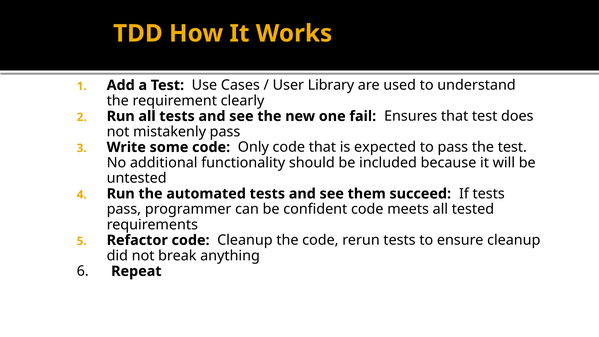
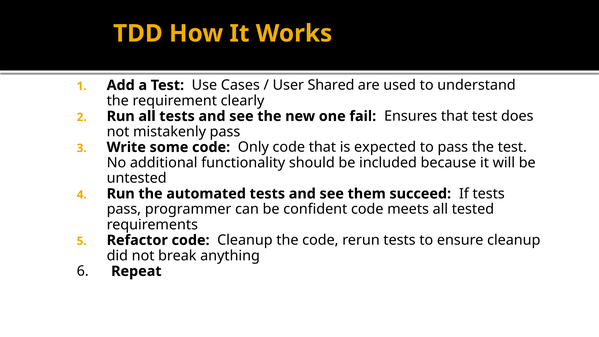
Library: Library -> Shared (331, 85)
